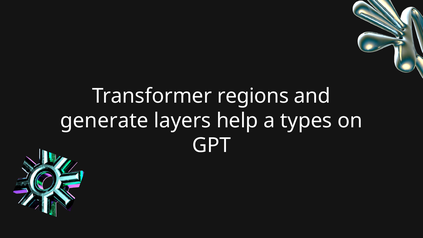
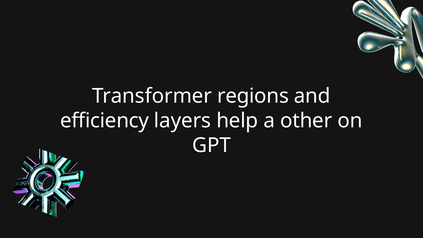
generate: generate -> efficiency (105, 121)
types: types -> other (306, 121)
